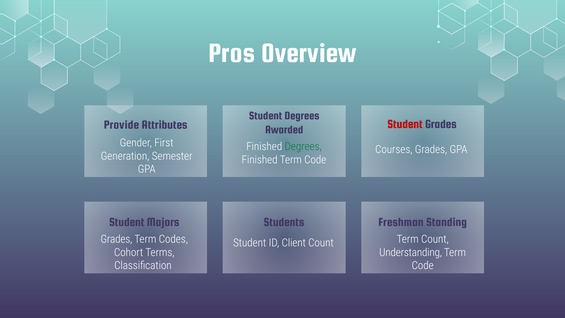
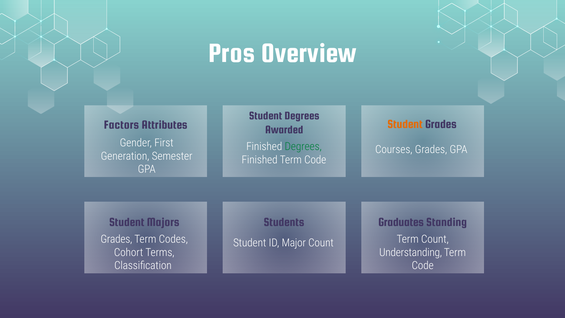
Student colour: red -> orange (405, 124)
Provide: Provide -> Factors (121, 125)
Freshman: Freshman -> Graduates (401, 222)
Client: Client -> Major (294, 243)
